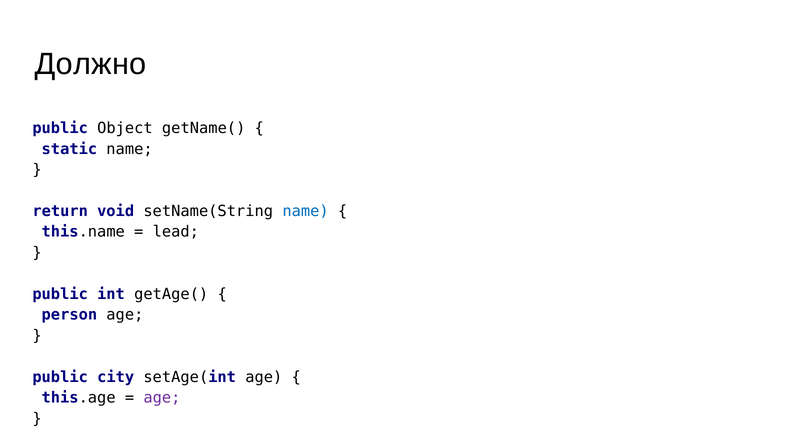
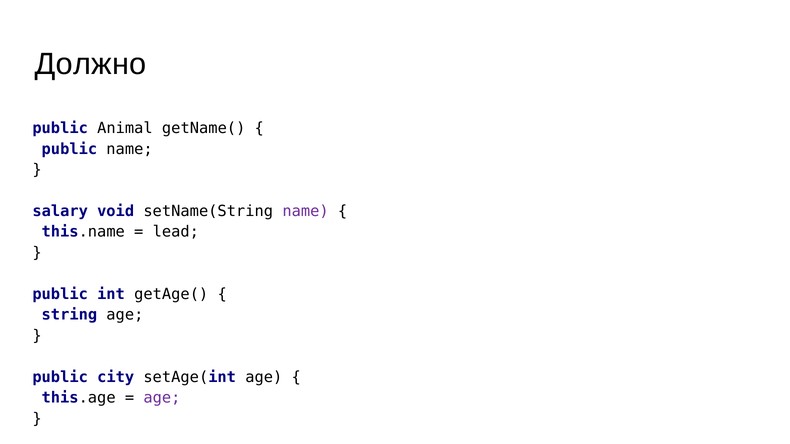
Object: Object -> Animal (125, 128)
static: static -> public (69, 149)
return: return -> salary (60, 211)
name colour: blue -> purple (306, 211)
person: person -> string (69, 315)
